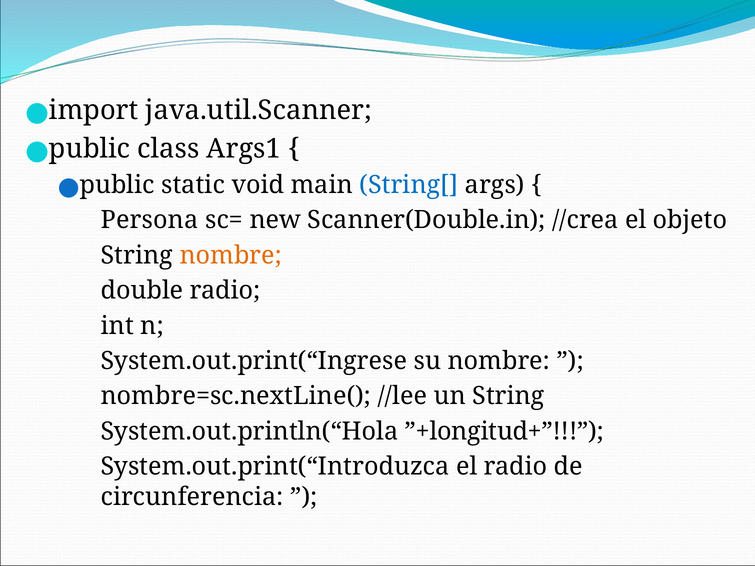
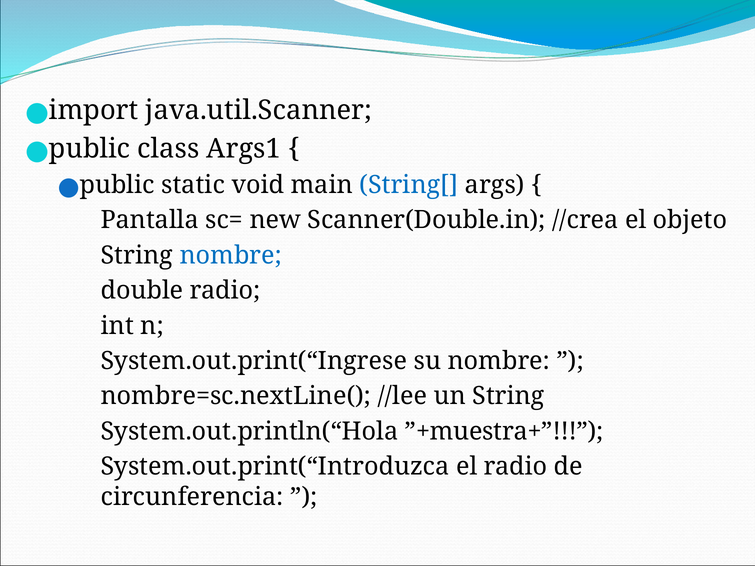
Persona: Persona -> Pantalla (150, 220)
nombre colour: orange -> blue (231, 255)
”+longitud+: ”+longitud+ -> ”+muestra+ (504, 432)
